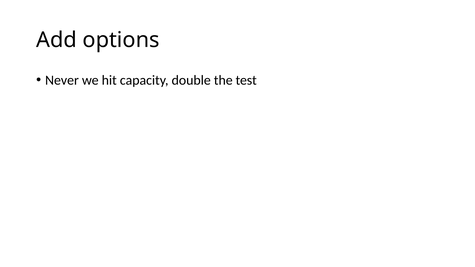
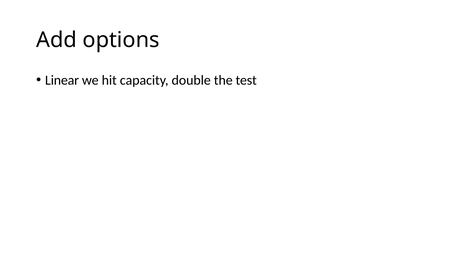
Never: Never -> Linear (62, 80)
